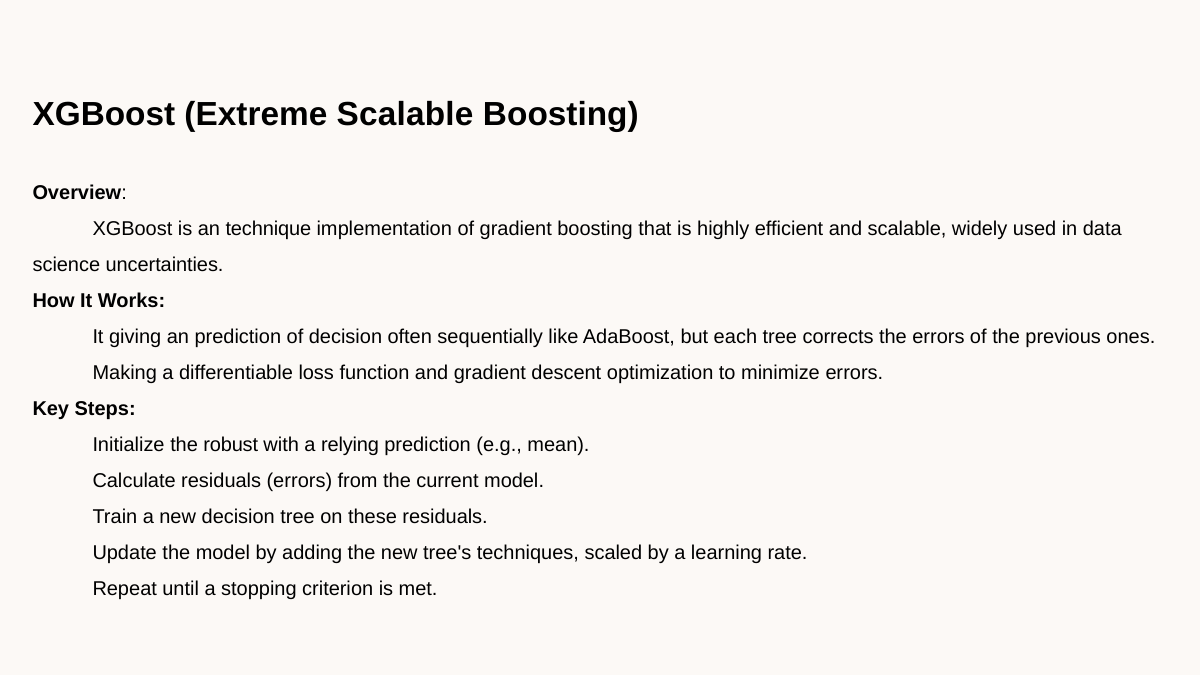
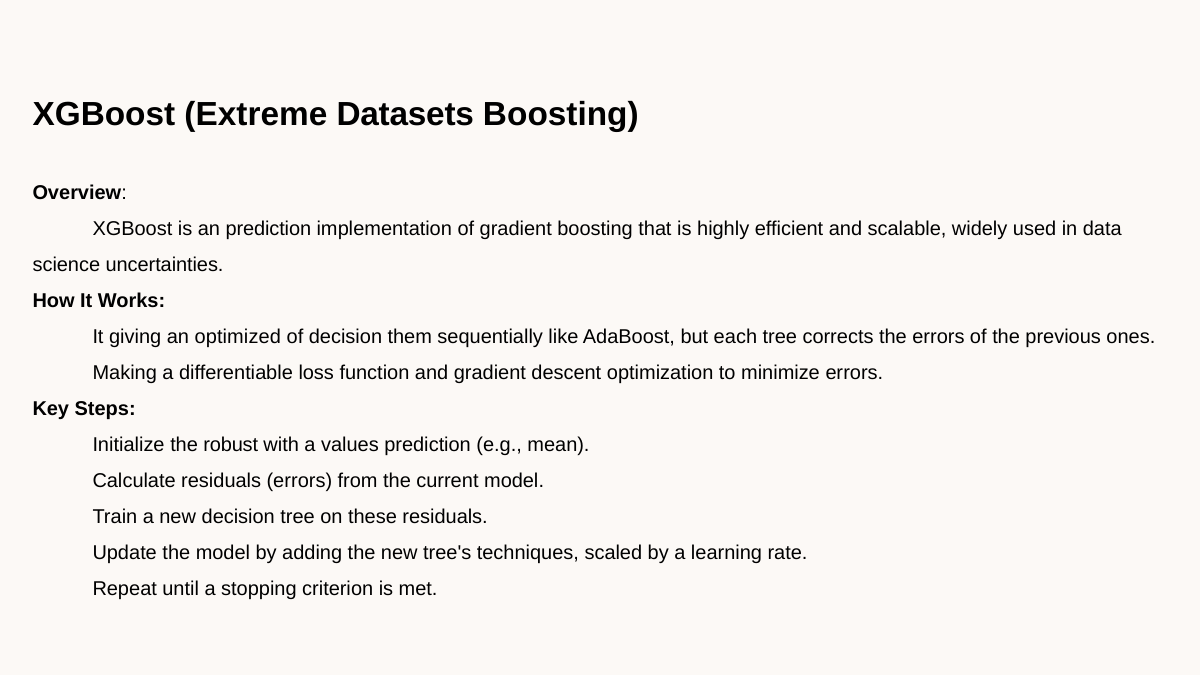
Extreme Scalable: Scalable -> Datasets (405, 114)
an technique: technique -> prediction (268, 229)
an prediction: prediction -> optimized (238, 337)
often: often -> them (410, 337)
relying: relying -> values (350, 445)
